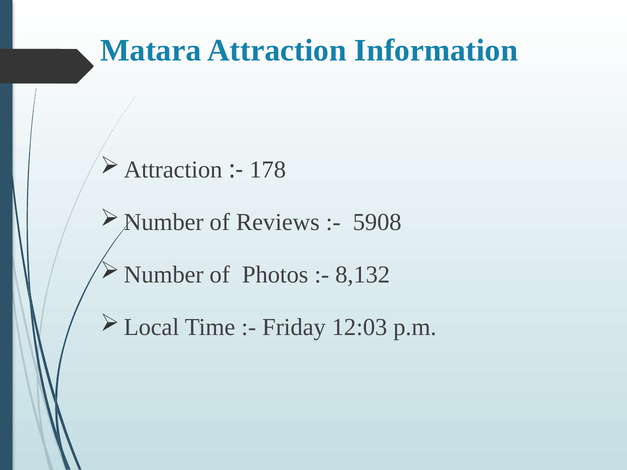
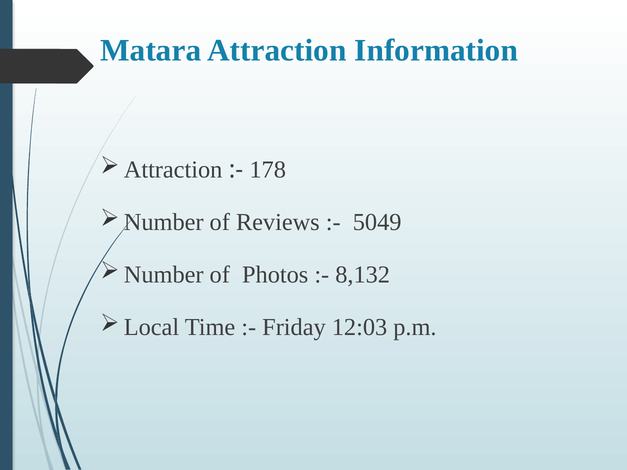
5908: 5908 -> 5049 (377, 222)
